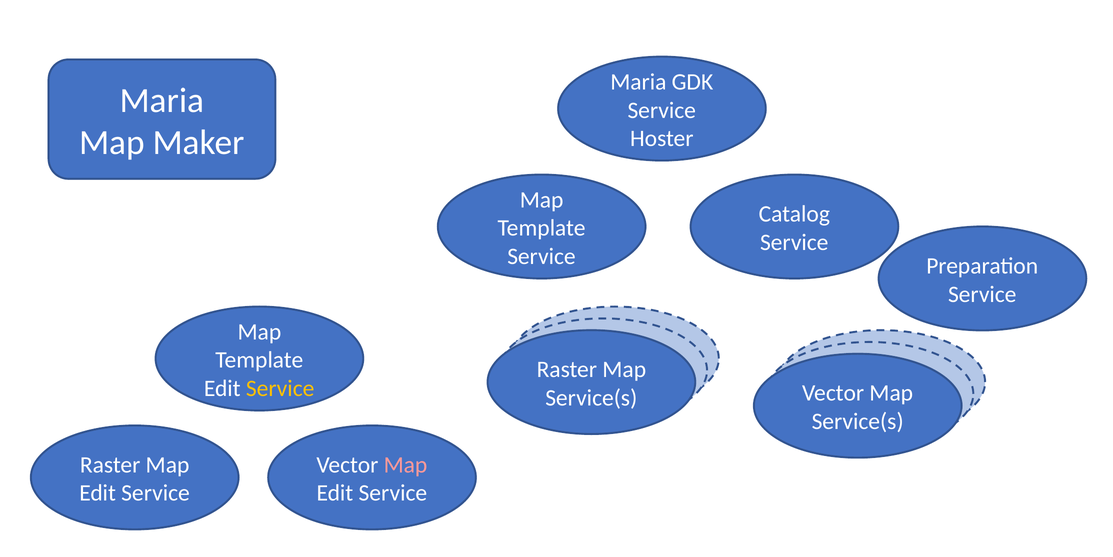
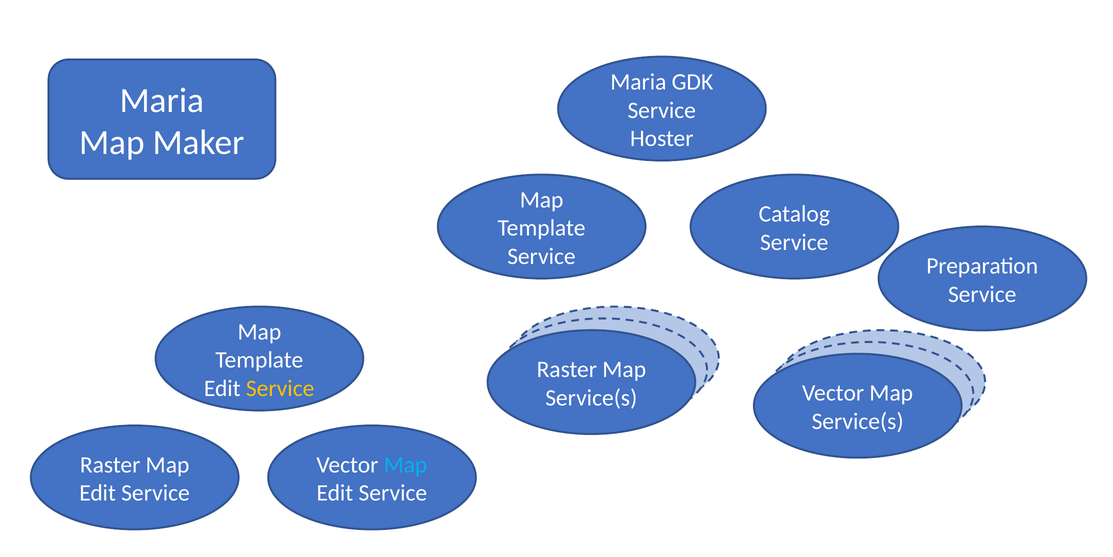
Map colour: pink -> light blue (406, 465)
